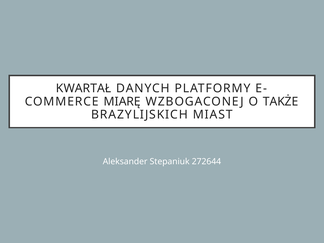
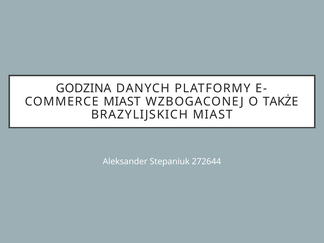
KWARTAŁ: KWARTAŁ -> GODZINA (84, 88)
MIARĘ: MIARĘ -> MIAST (122, 102)
